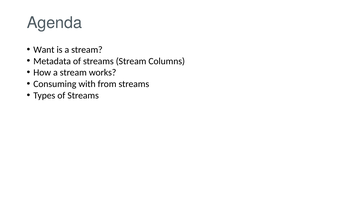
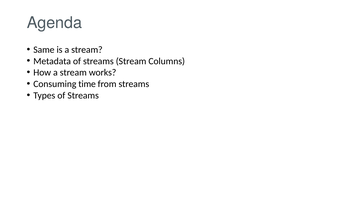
Want: Want -> Same (44, 50)
with: with -> time (87, 84)
